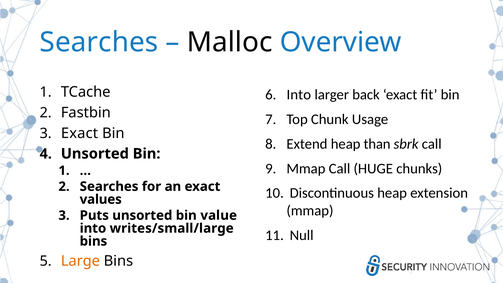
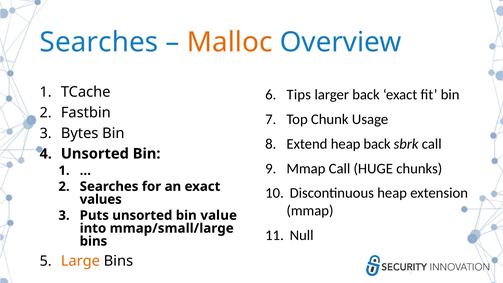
Malloc colour: black -> orange (230, 42)
Into: Into -> Tips (299, 95)
Exact: Exact -> Bytes (80, 133)
heap than: than -> back (377, 144)
writes/small/large: writes/small/large -> mmap/small/large (172, 228)
